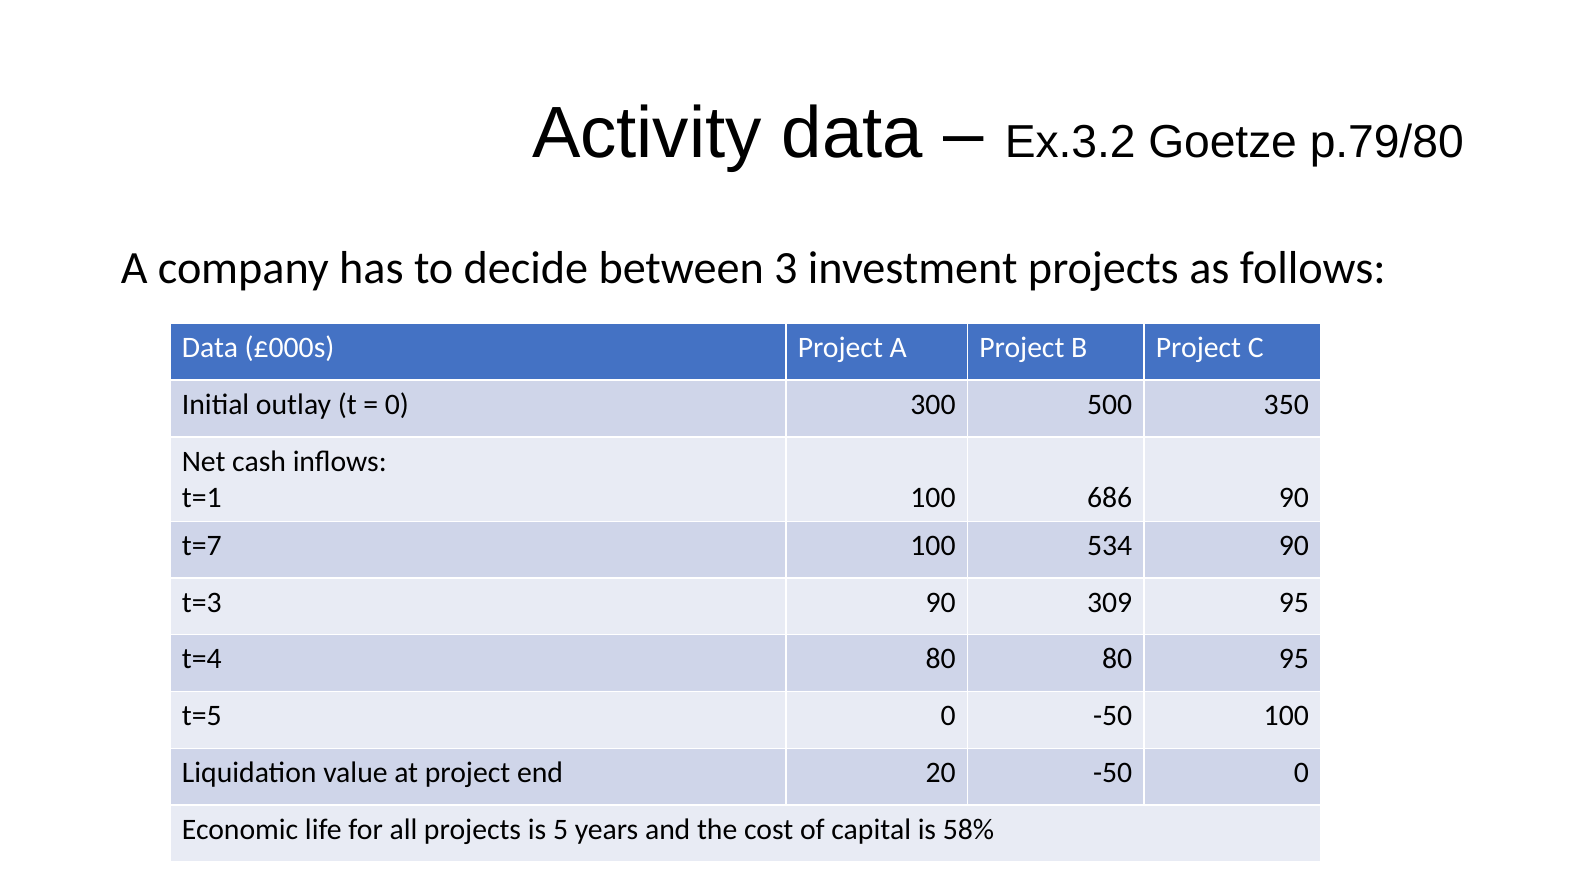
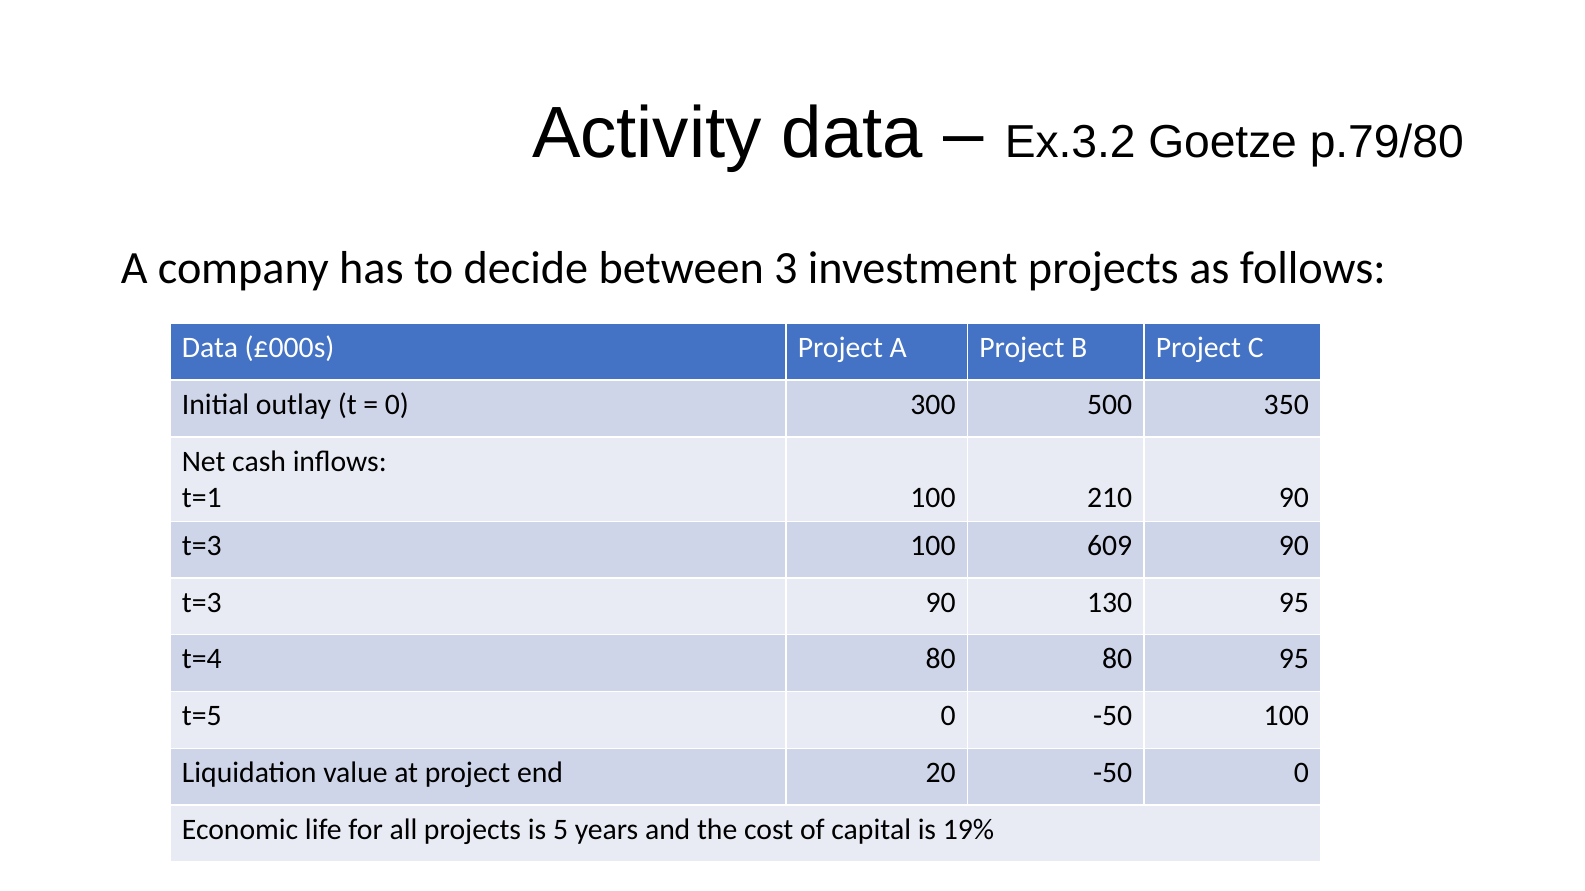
686: 686 -> 210 (1110, 498)
t=7: t=7 -> t=3 (202, 546)
534: 534 -> 609 (1110, 546)
309: 309 -> 130 (1110, 603)
58%: 58% -> 19% (968, 830)
